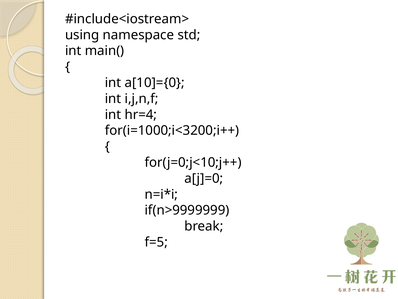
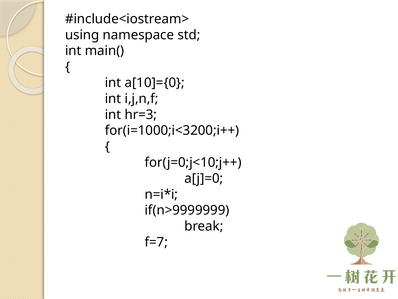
hr=4: hr=4 -> hr=3 (141, 114)
f=5: f=5 -> f=7 (156, 242)
